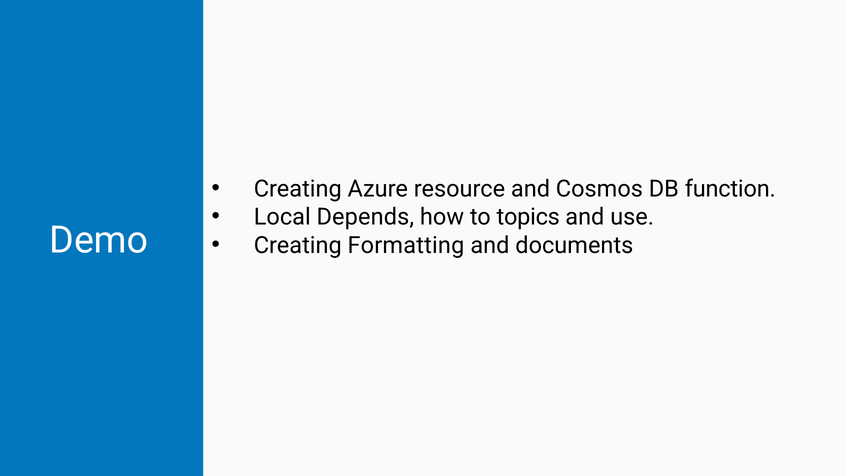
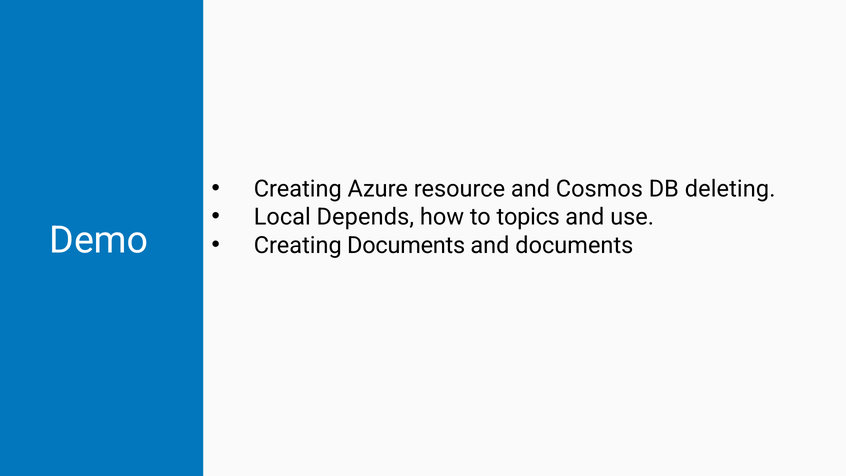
function: function -> deleting (730, 189)
Creating Formatting: Formatting -> Documents (406, 245)
